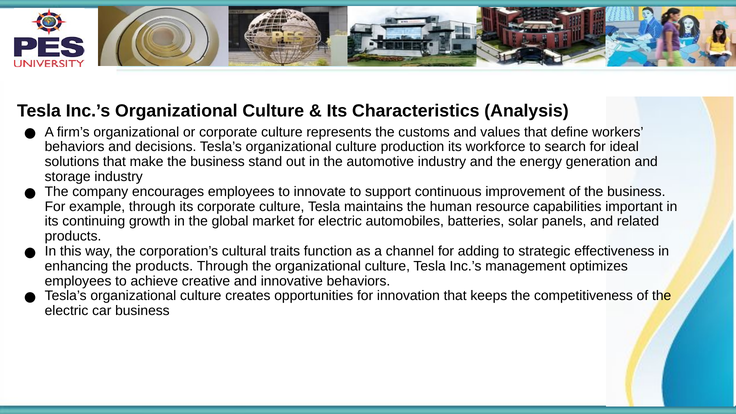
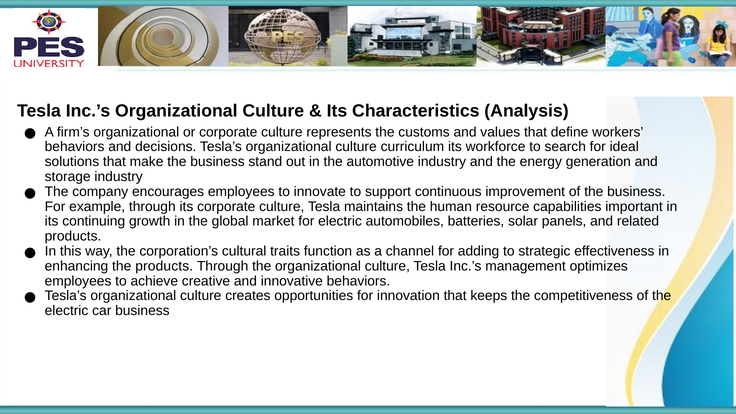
production: production -> curriculum (412, 147)
